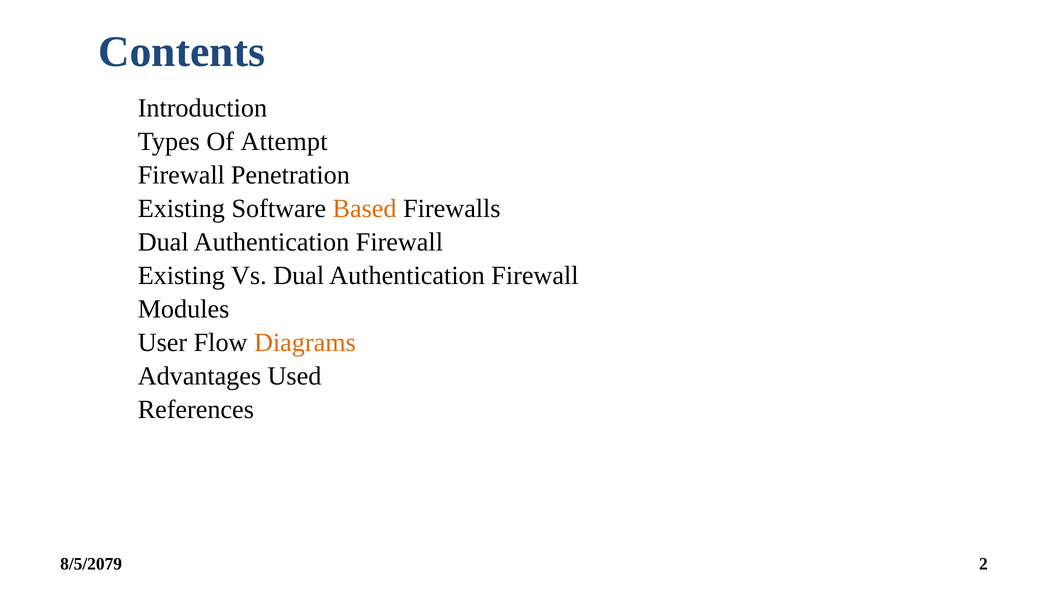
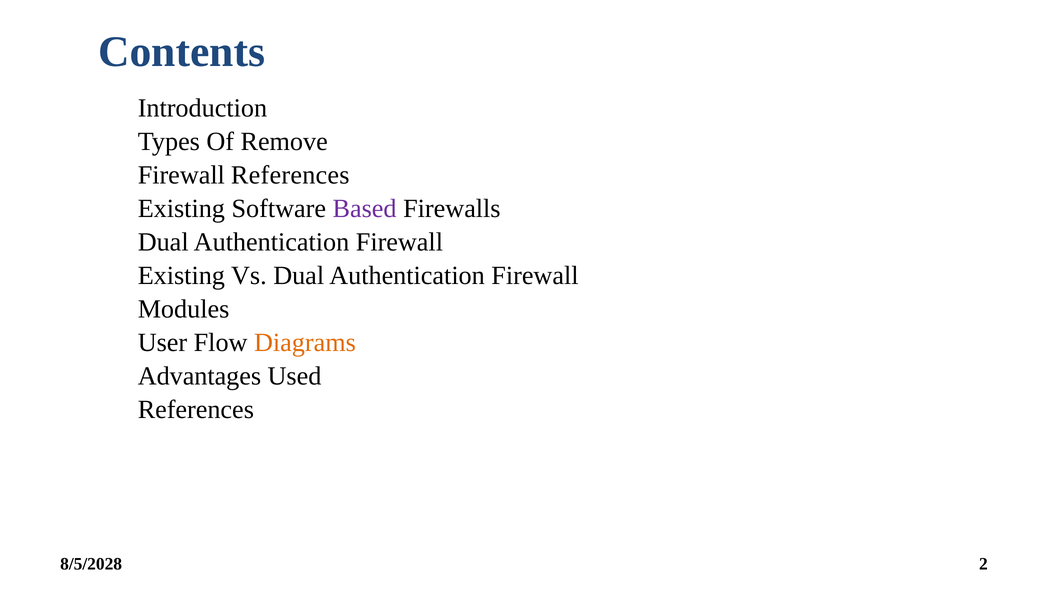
Attempt: Attempt -> Remove (284, 141)
Firewall Penetration: Penetration -> References (290, 175)
Based colour: orange -> purple (365, 208)
8/5/2079: 8/5/2079 -> 8/5/2028 (91, 563)
